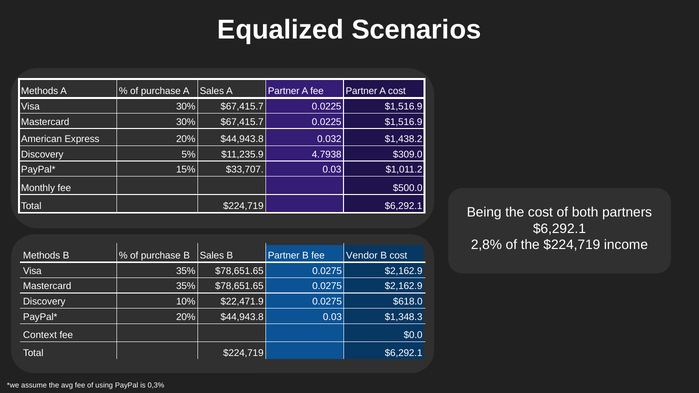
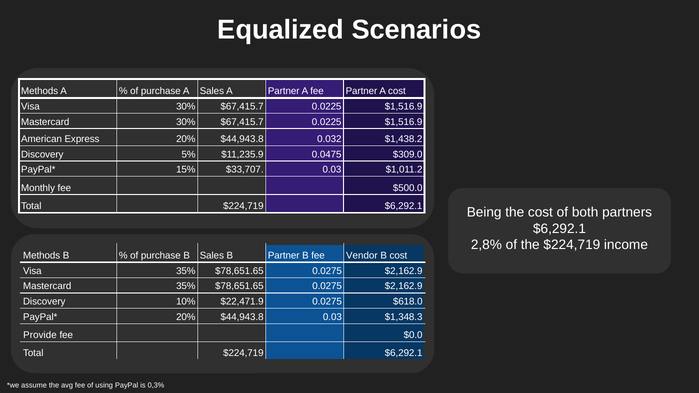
4.7938: 4.7938 -> 0.0475 (327, 154)
Context: Context -> Provide (40, 335)
